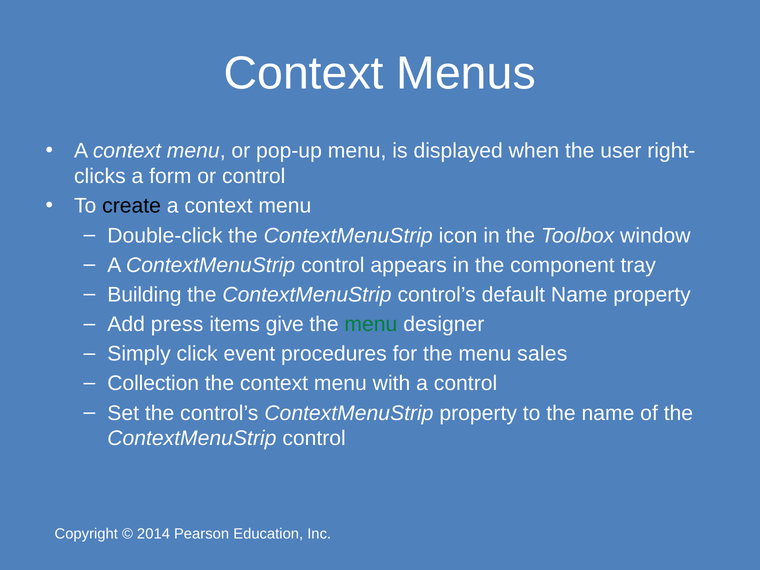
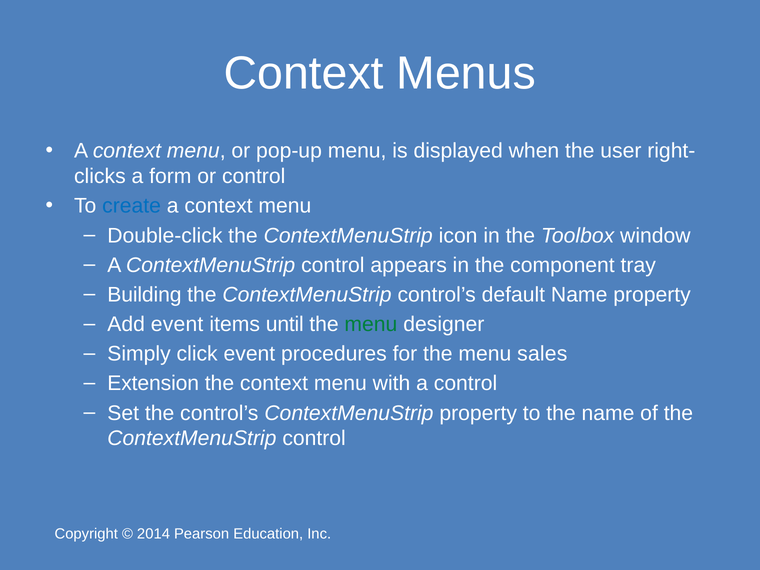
create colour: black -> blue (132, 206)
Add press: press -> event (177, 324)
give: give -> until (285, 324)
Collection: Collection -> Extension (153, 384)
